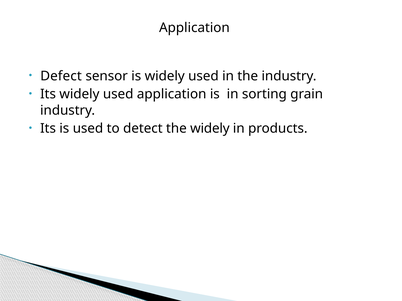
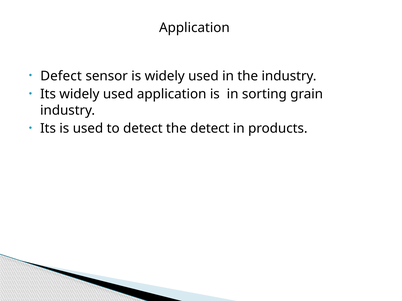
the widely: widely -> detect (210, 129)
